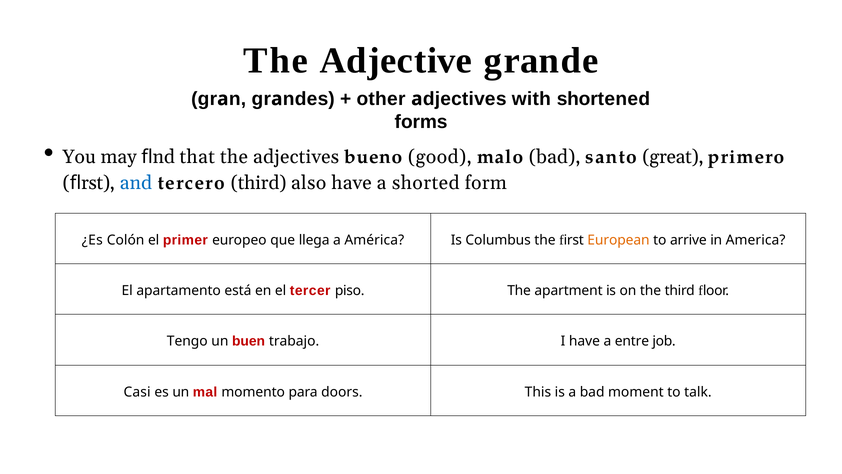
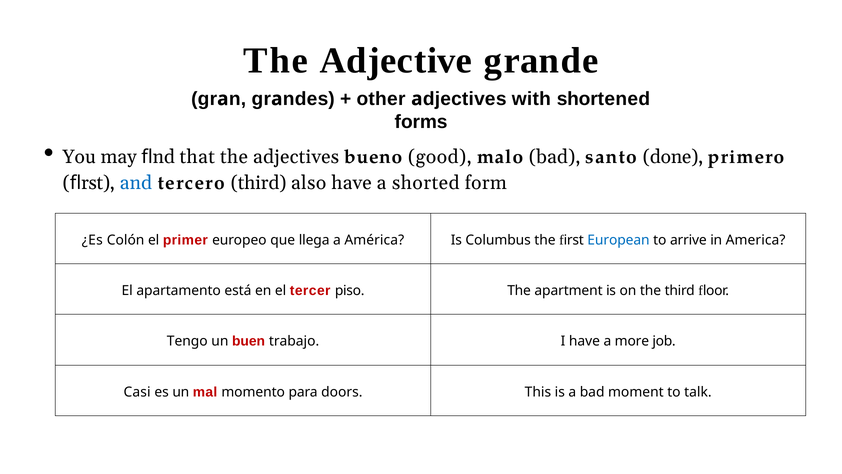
great: great -> done (673, 157)
European colour: orange -> blue (618, 240)
entre: entre -> more (632, 341)
